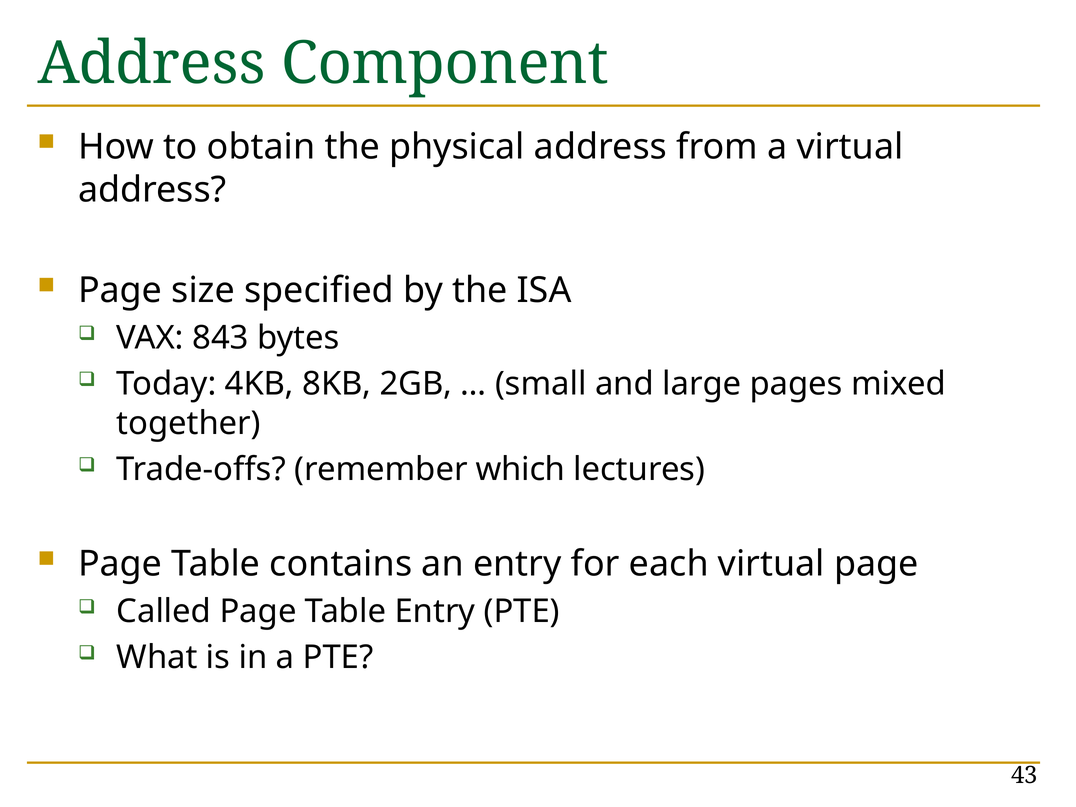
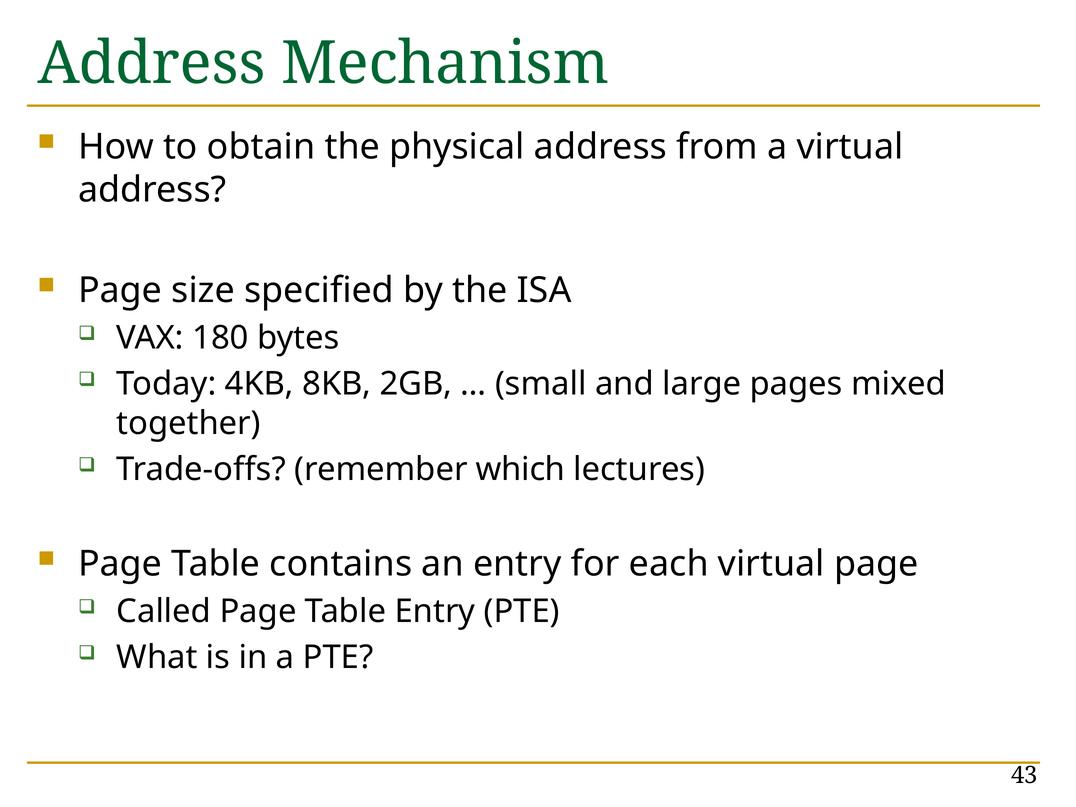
Component: Component -> Mechanism (445, 63)
843: 843 -> 180 (221, 338)
